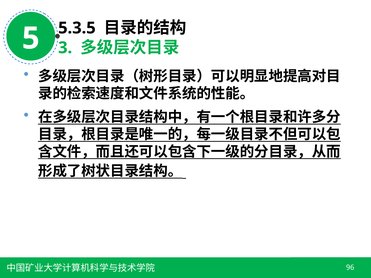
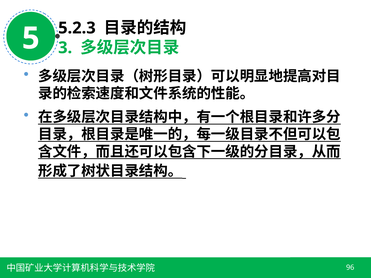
5.3.5: 5.3.5 -> 5.2.3 (77, 28)
